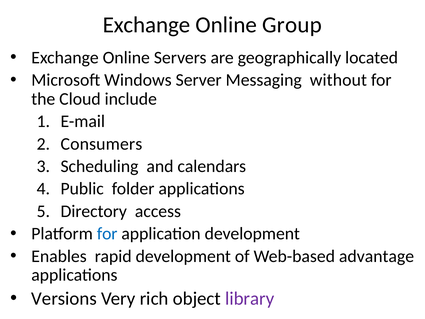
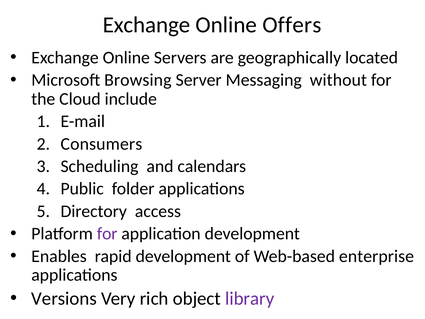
Group: Group -> Offers (292, 25)
Windows: Windows -> Browsing (138, 80)
for colour: blue -> purple (107, 234)
advantage: advantage -> enterprise (377, 256)
